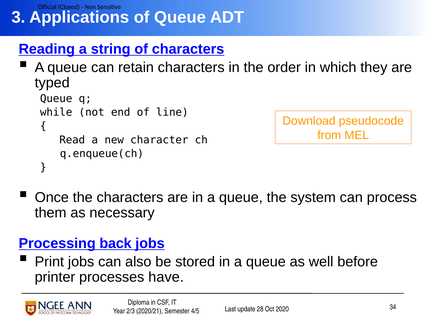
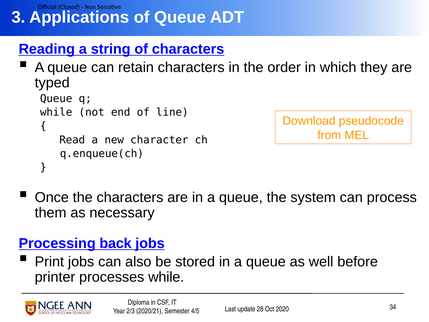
processes have: have -> while (166, 277)
